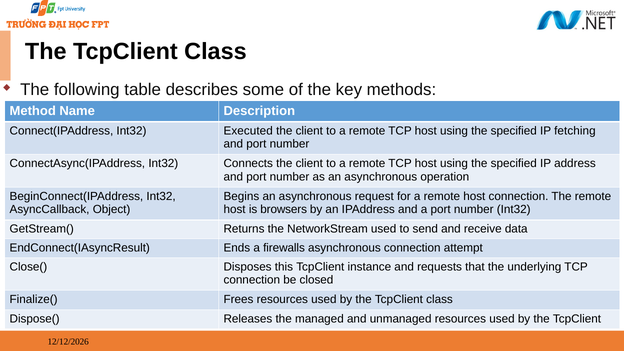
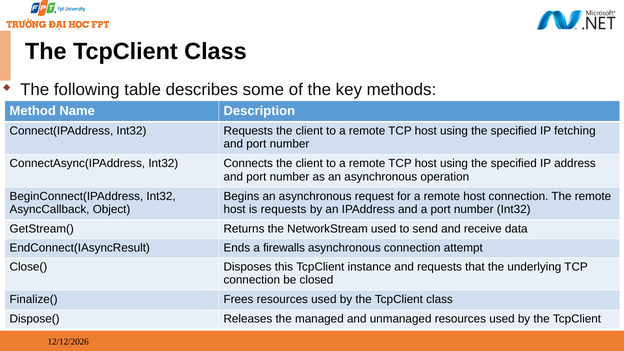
Int32 Executed: Executed -> Requests (248, 131)
is browsers: browsers -> requests (284, 209)
